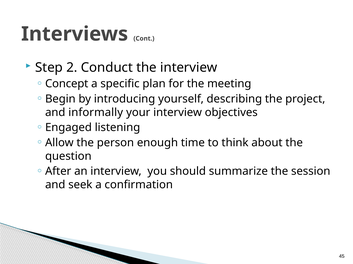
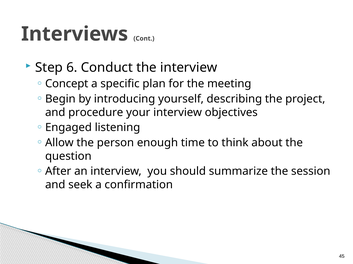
2: 2 -> 6 (72, 68)
informally: informally -> procedure (96, 113)
